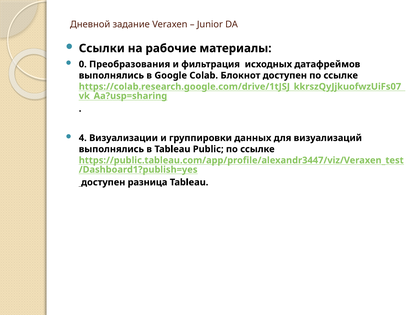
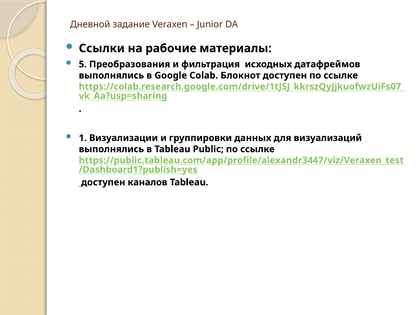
0: 0 -> 5 (83, 64)
4: 4 -> 1 (83, 138)
разница: разница -> каналов (148, 182)
